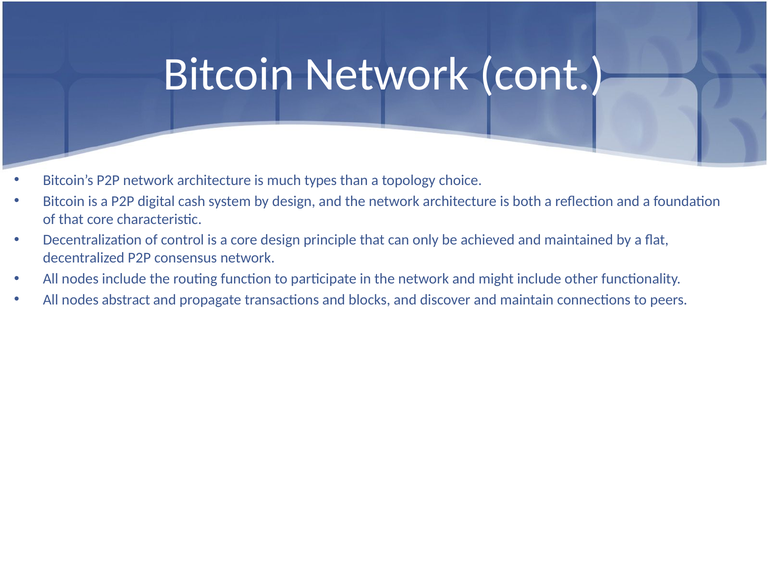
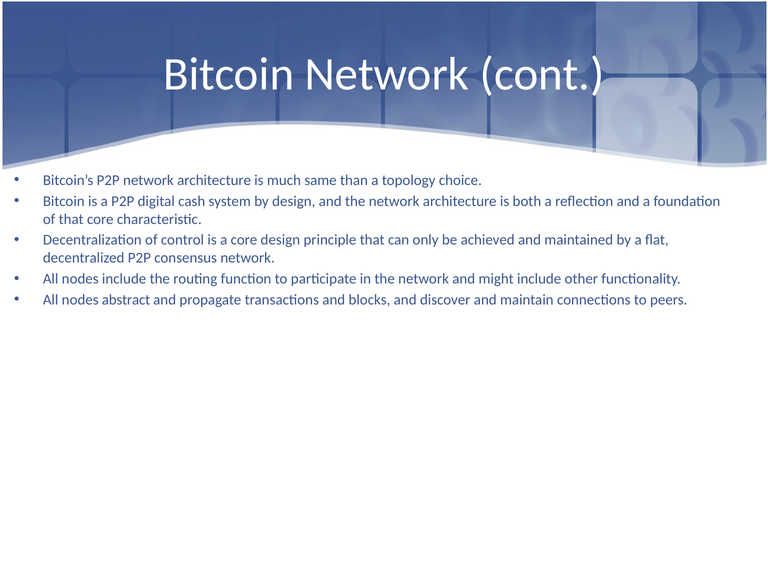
types: types -> same (321, 180)
